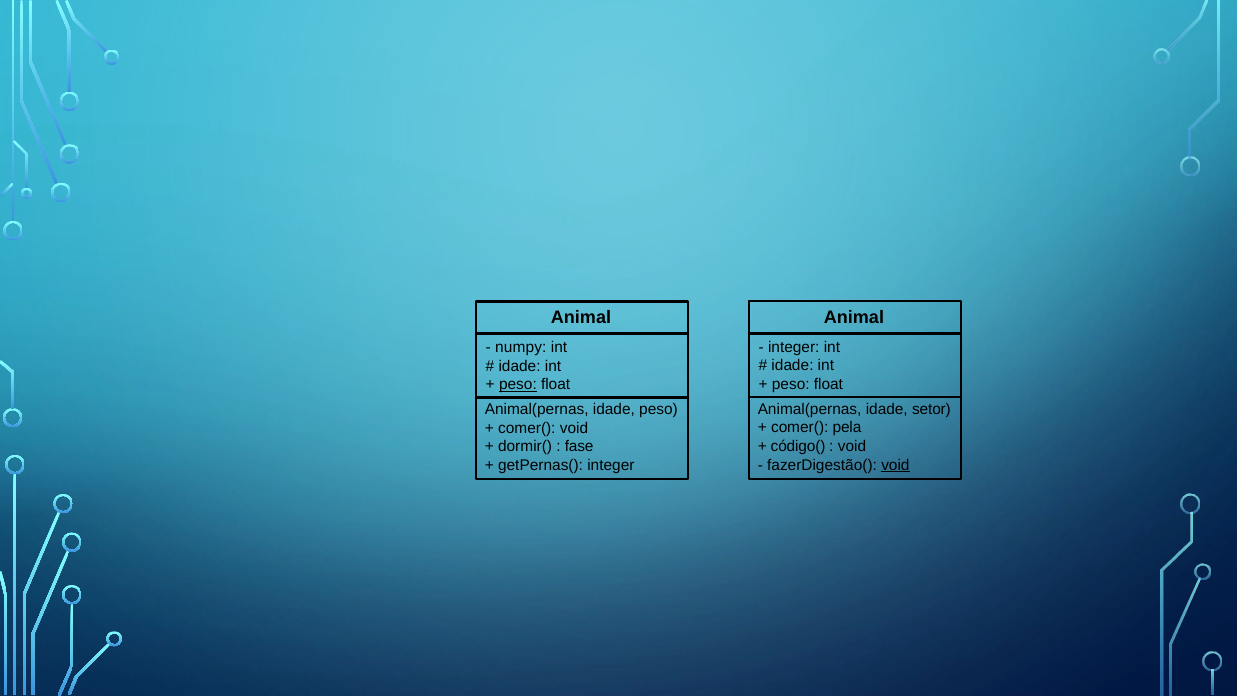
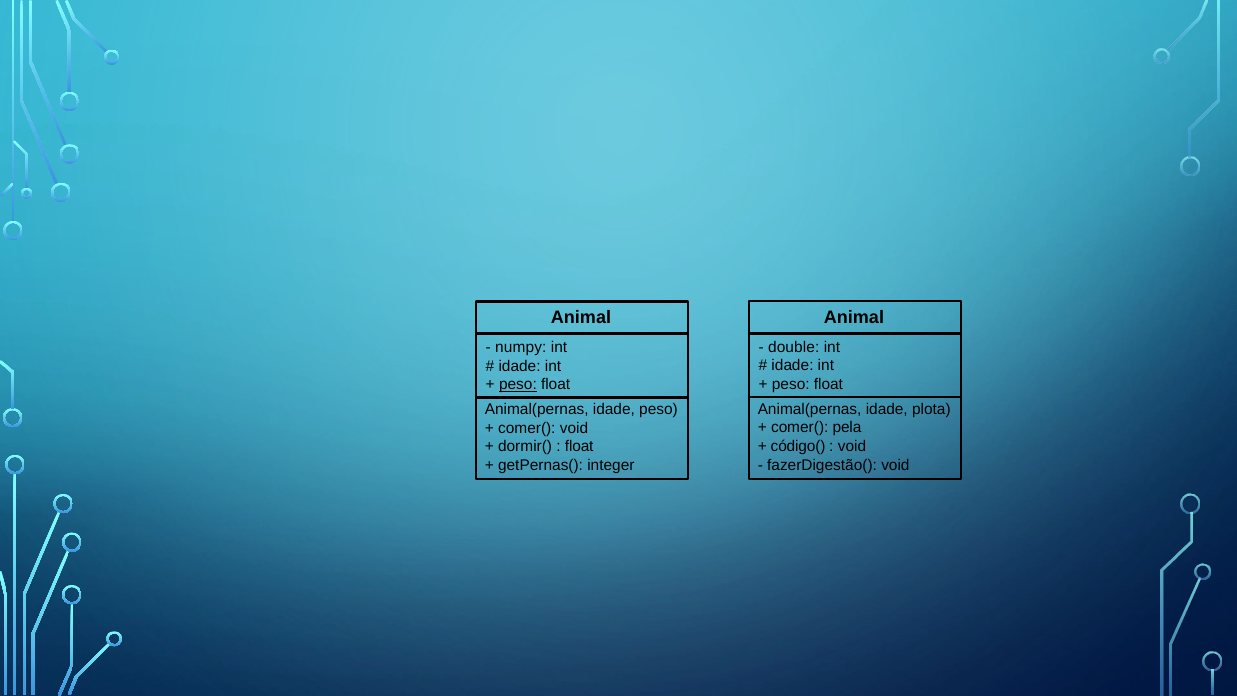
integer: integer -> double (794, 347)
setor: setor -> plota (931, 409)
fase: fase -> float (579, 447)
void underline: present -> none (895, 465)
